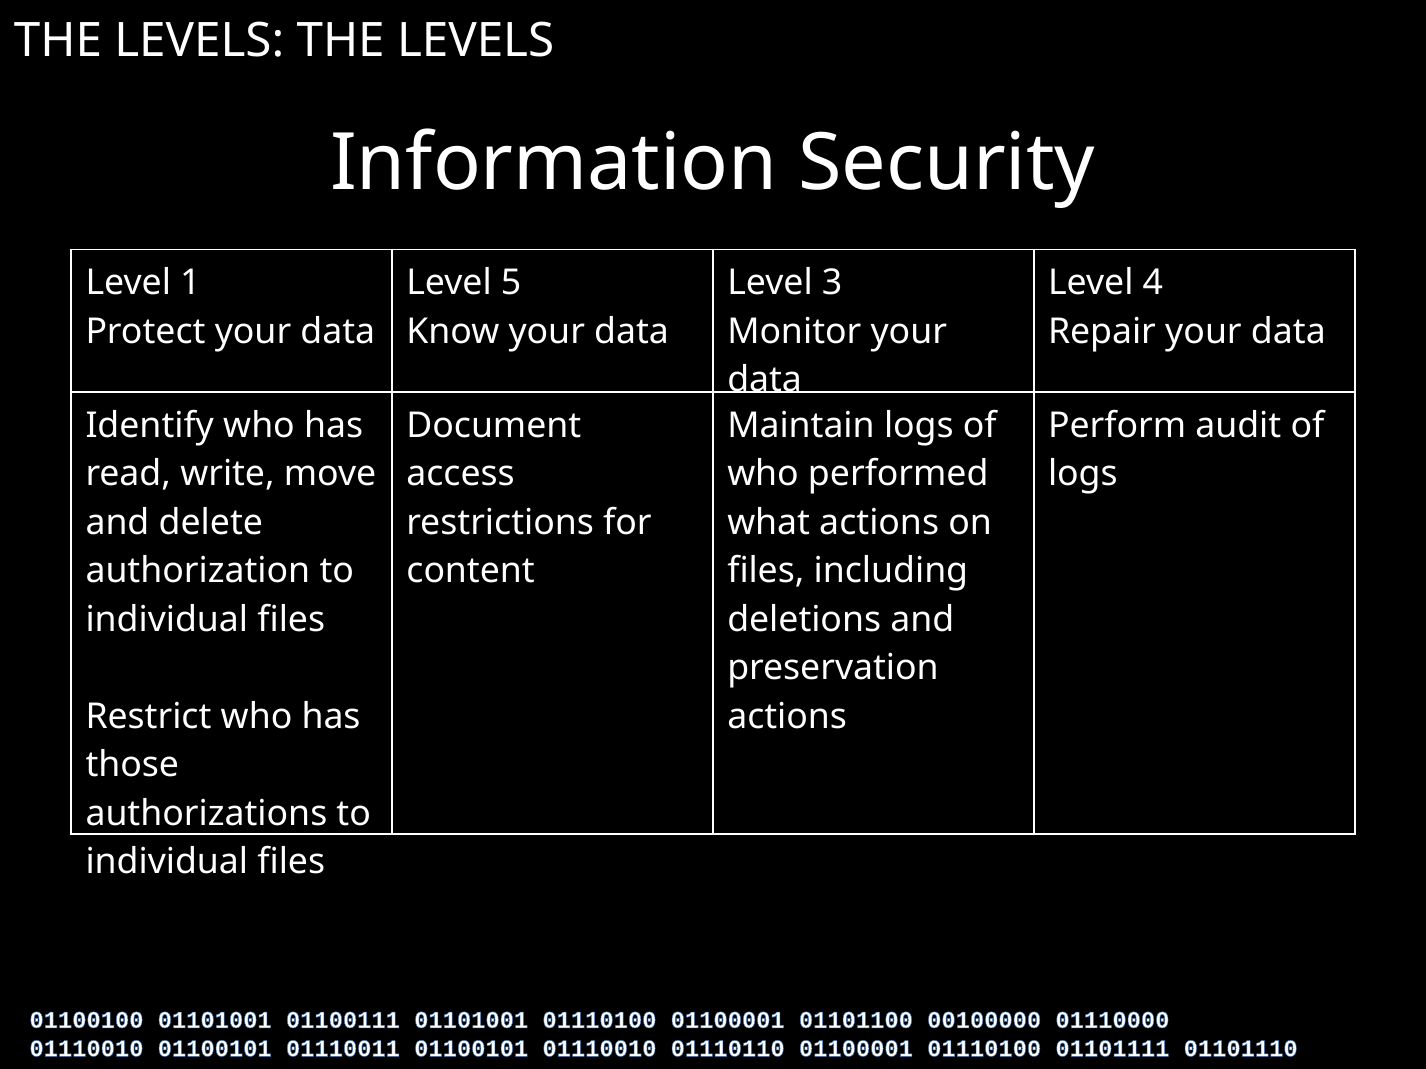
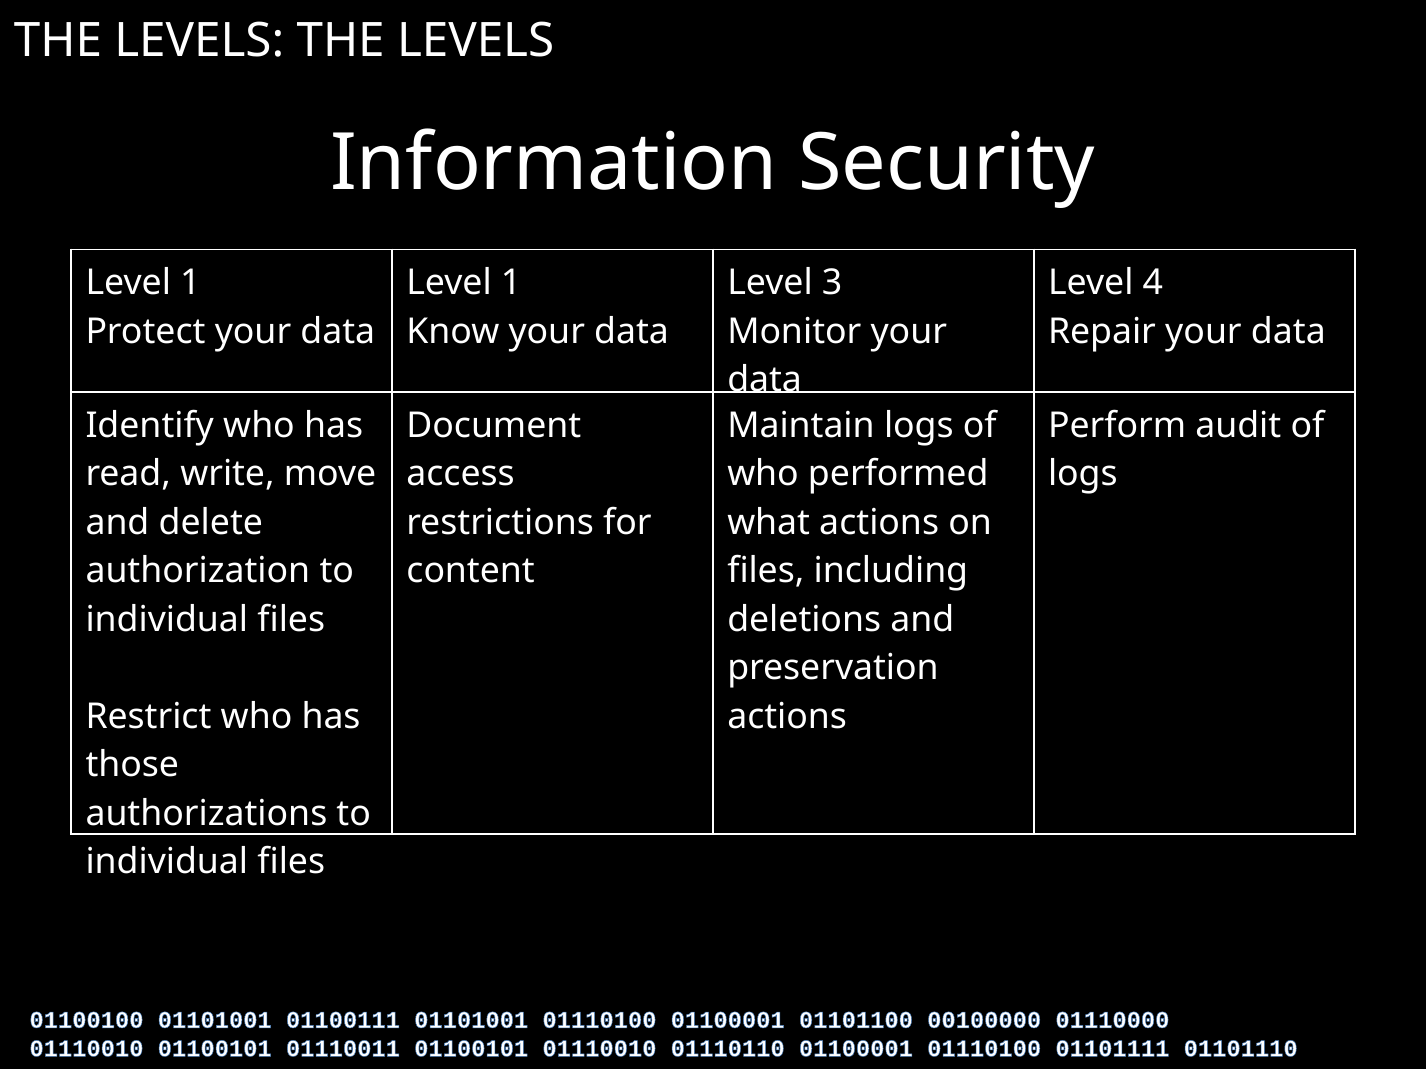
5: 5 -> 1 (511, 283)
